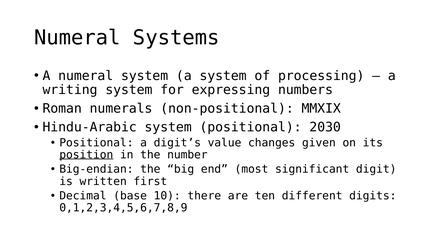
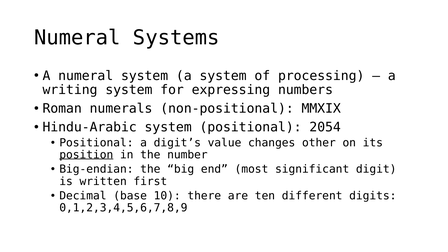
2030: 2030 -> 2054 (325, 127)
given: given -> other (319, 143)
